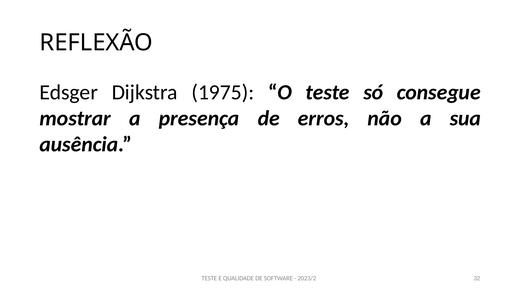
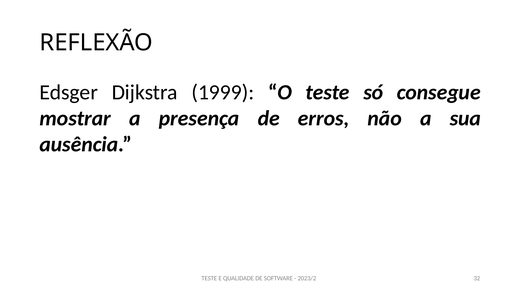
1975: 1975 -> 1999 (223, 93)
